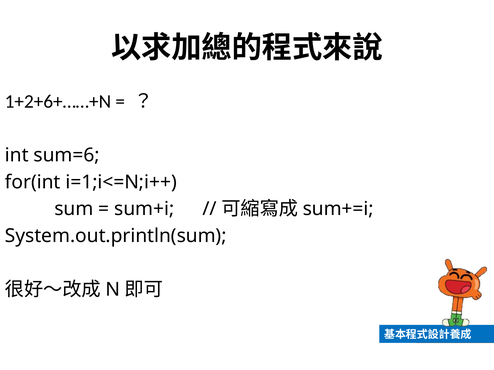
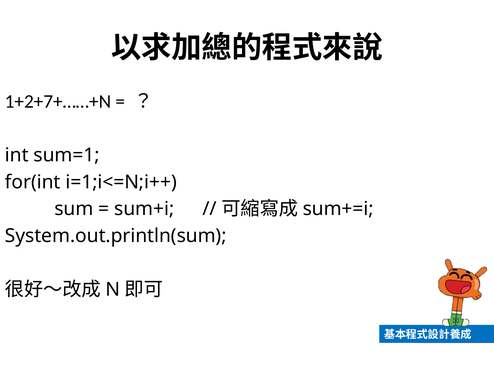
1+2+6+……+N: 1+2+6+……+N -> 1+2+7+……+N (58, 102)
sum=6: sum=6 -> sum=1 (67, 155)
